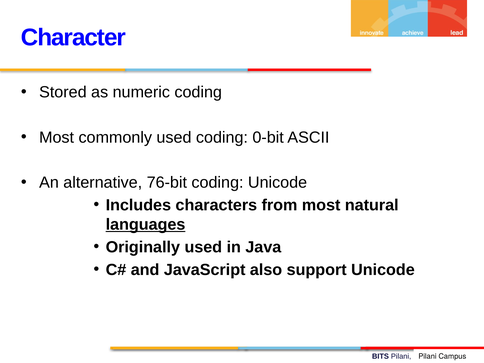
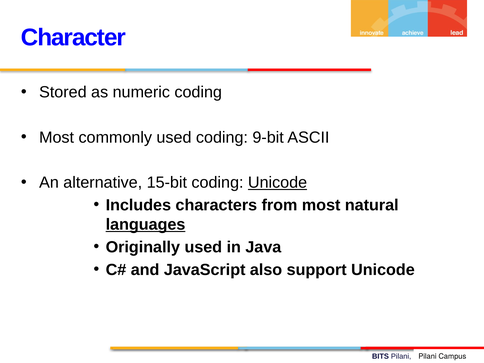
0-bit: 0-bit -> 9-bit (268, 137)
76-bit: 76-bit -> 15-bit (167, 183)
Unicode underline: none -> present (278, 183)
